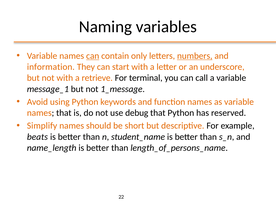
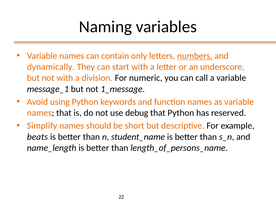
can underline: present -> none (93, 56)
information: information -> dynamically (51, 67)
retrieve: retrieve -> division (97, 78)
terminal: terminal -> numeric (146, 78)
